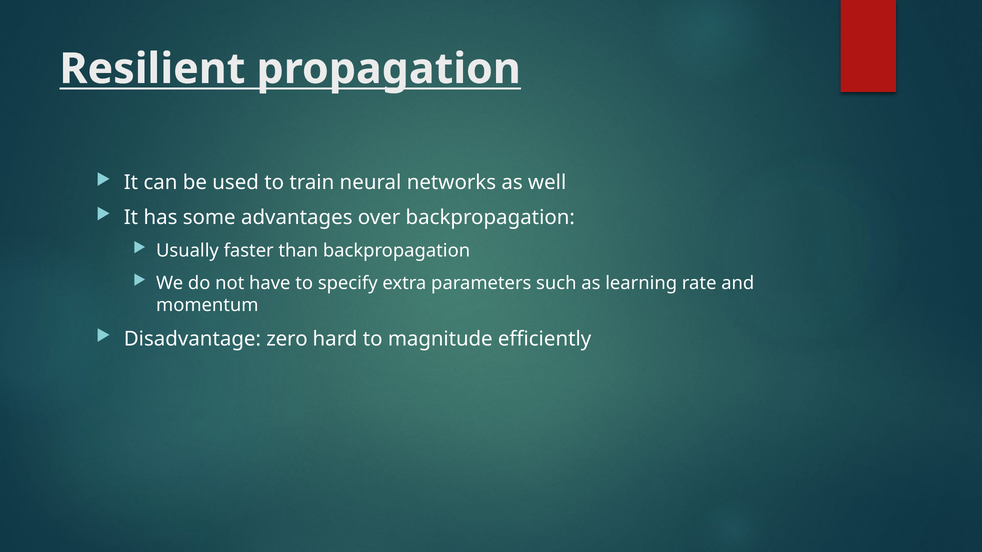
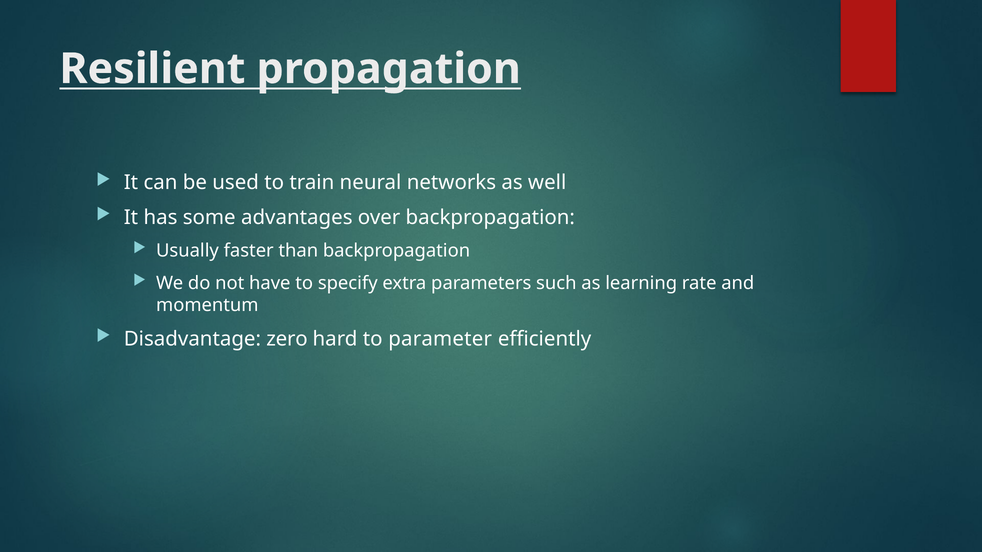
magnitude: magnitude -> parameter (440, 339)
